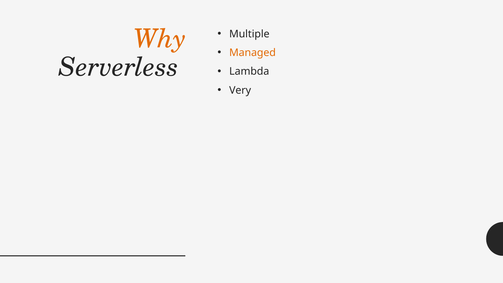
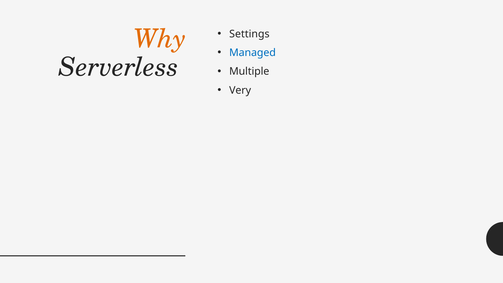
Multiple: Multiple -> Settings (249, 34)
Managed colour: orange -> blue (253, 53)
Lambda: Lambda -> Multiple (249, 71)
